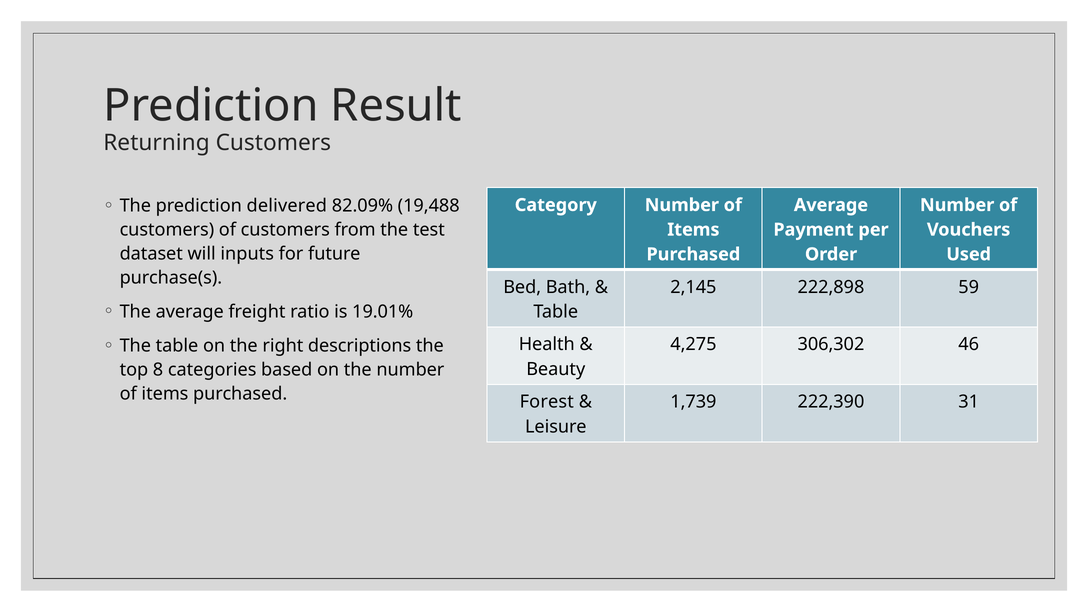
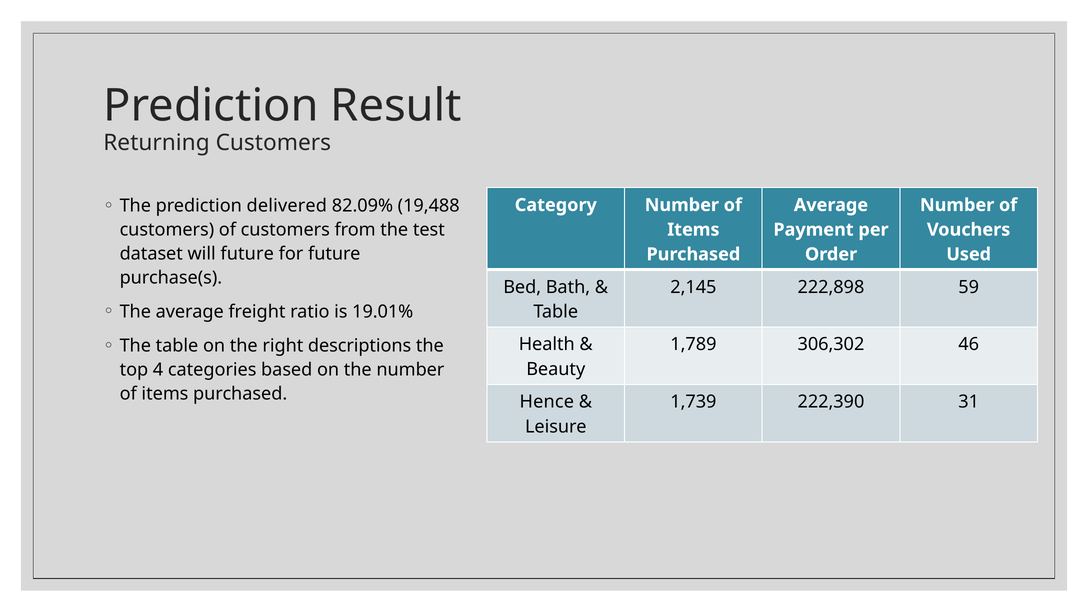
will inputs: inputs -> future (247, 254)
4,275: 4,275 -> 1,789 (693, 345)
8: 8 -> 4 (158, 370)
Forest: Forest -> Hence (547, 402)
